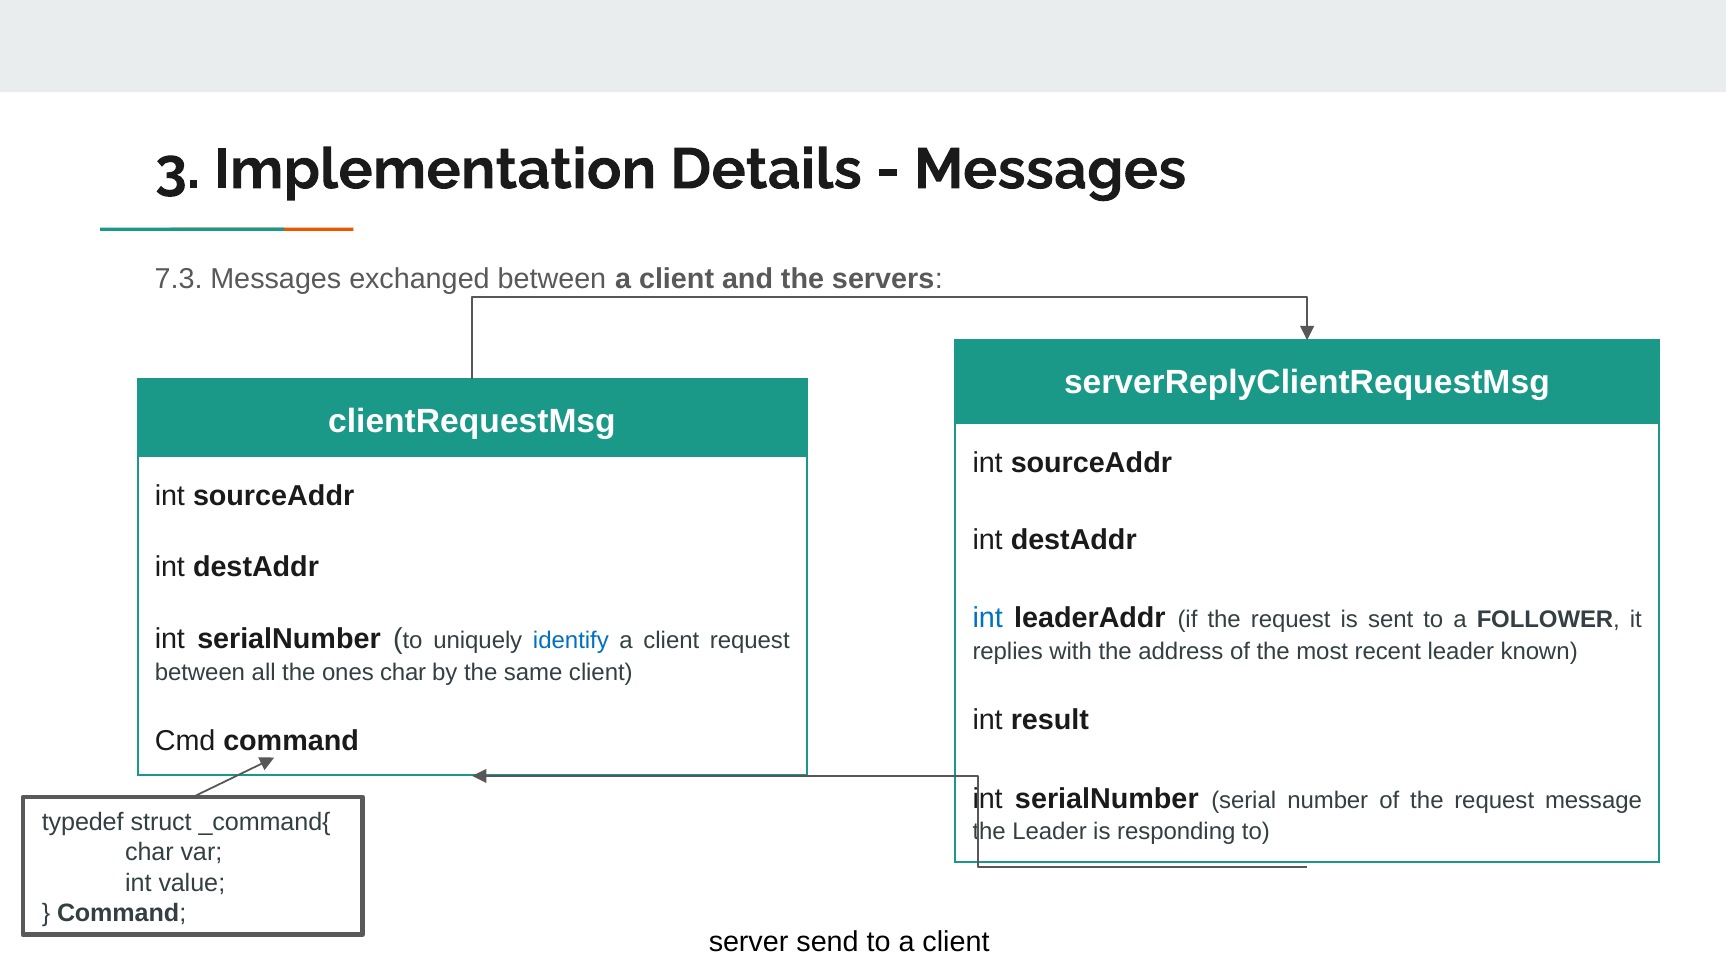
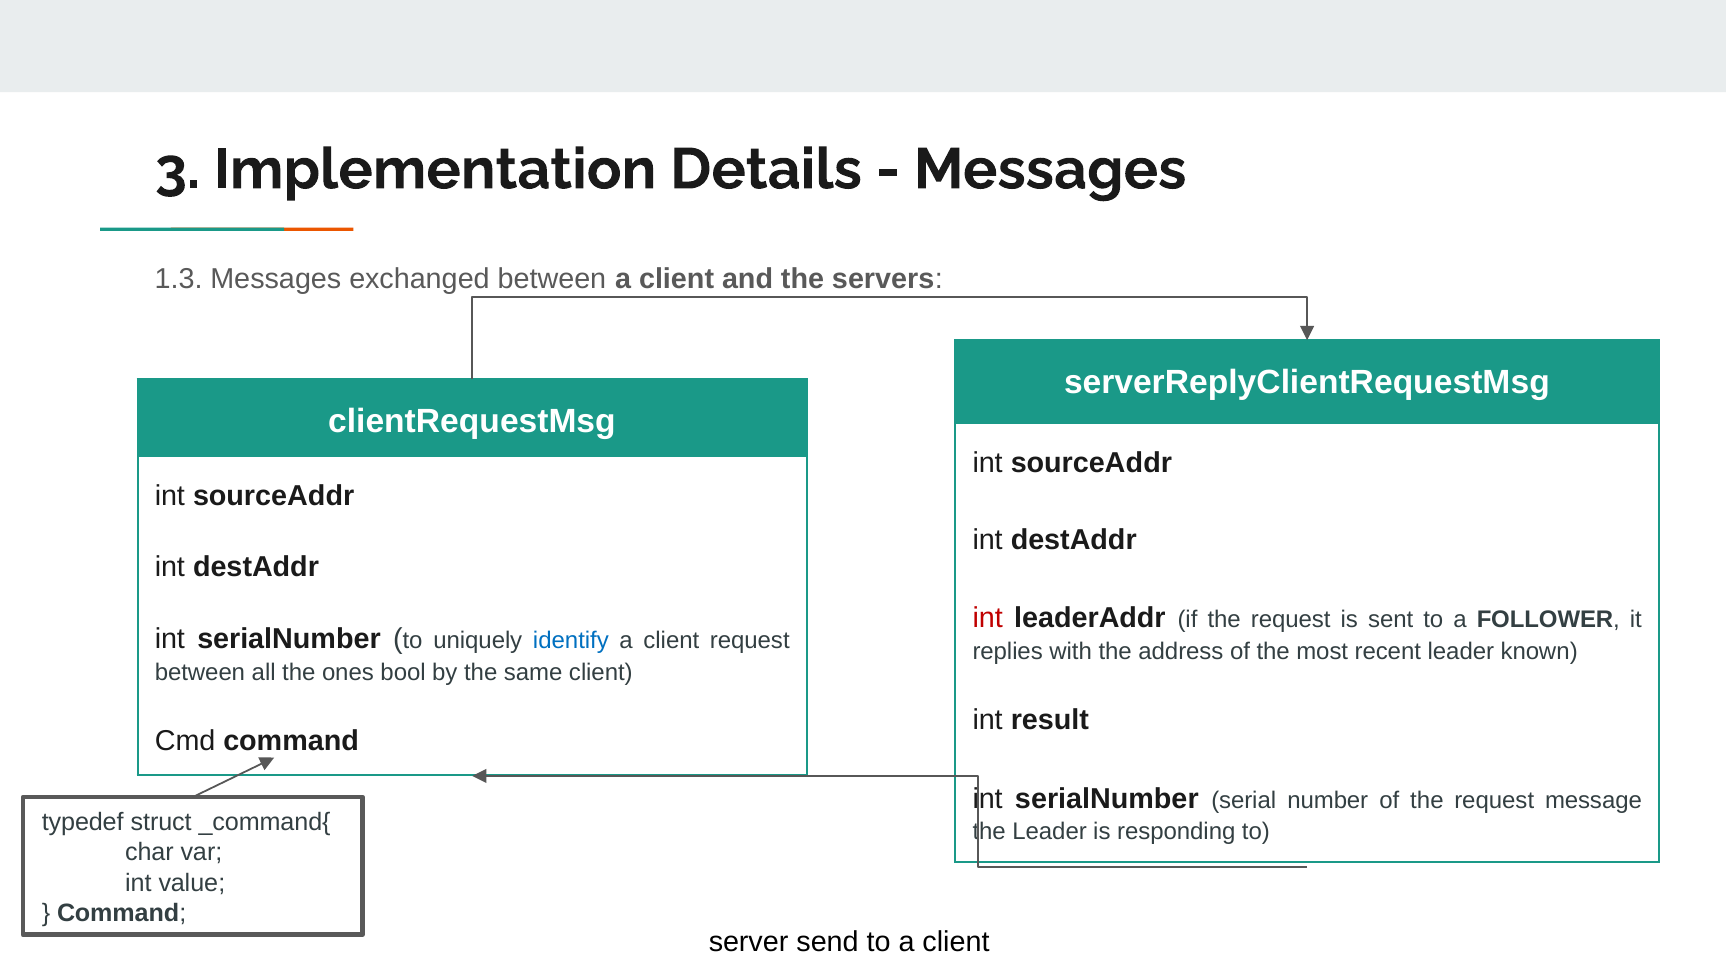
7.3: 7.3 -> 1.3 (179, 279)
int colour: blue -> red (988, 618)
ones char: char -> bool (403, 672)
